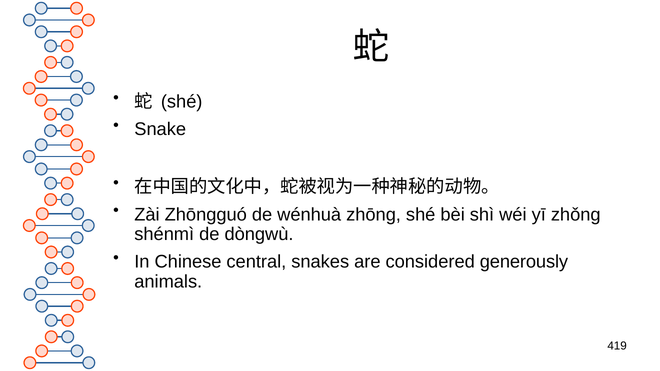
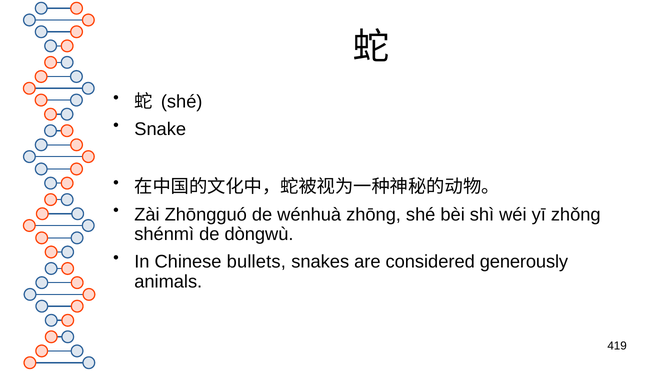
central: central -> bullets (256, 262)
